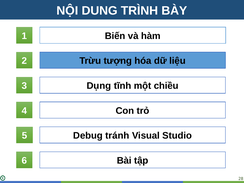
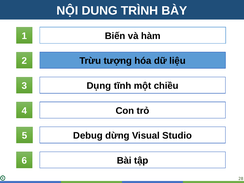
tránh: tránh -> dừng (117, 136)
